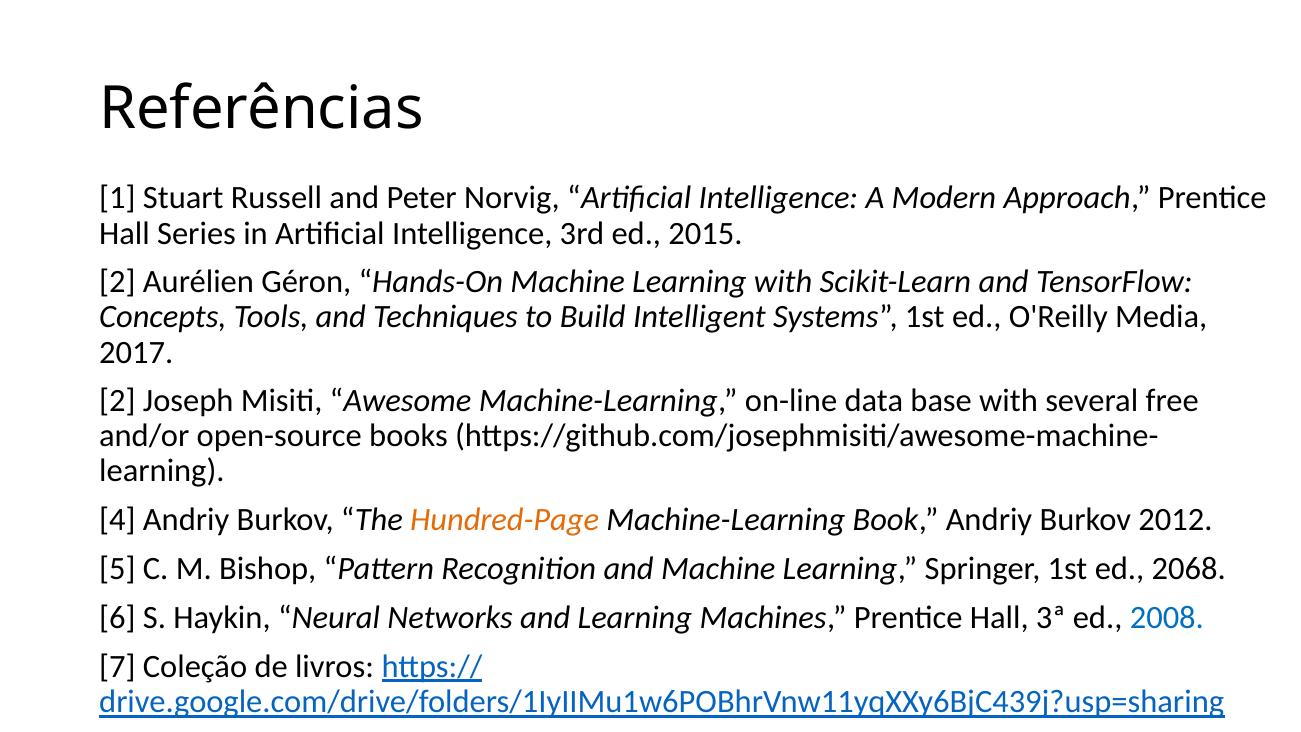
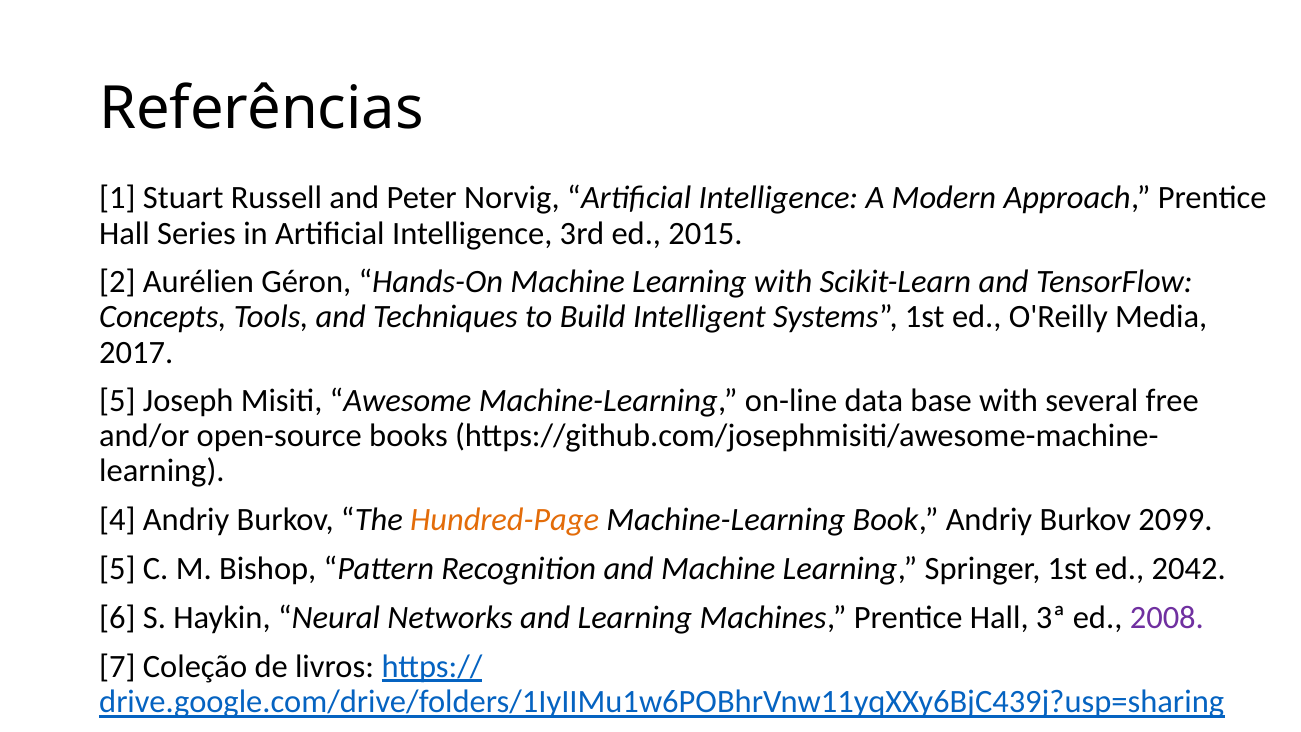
2: 2 -> 5 (117, 401)
2012: 2012 -> 2099 (1175, 520)
2068: 2068 -> 2042 (1189, 568)
2008 colour: blue -> purple (1167, 617)
